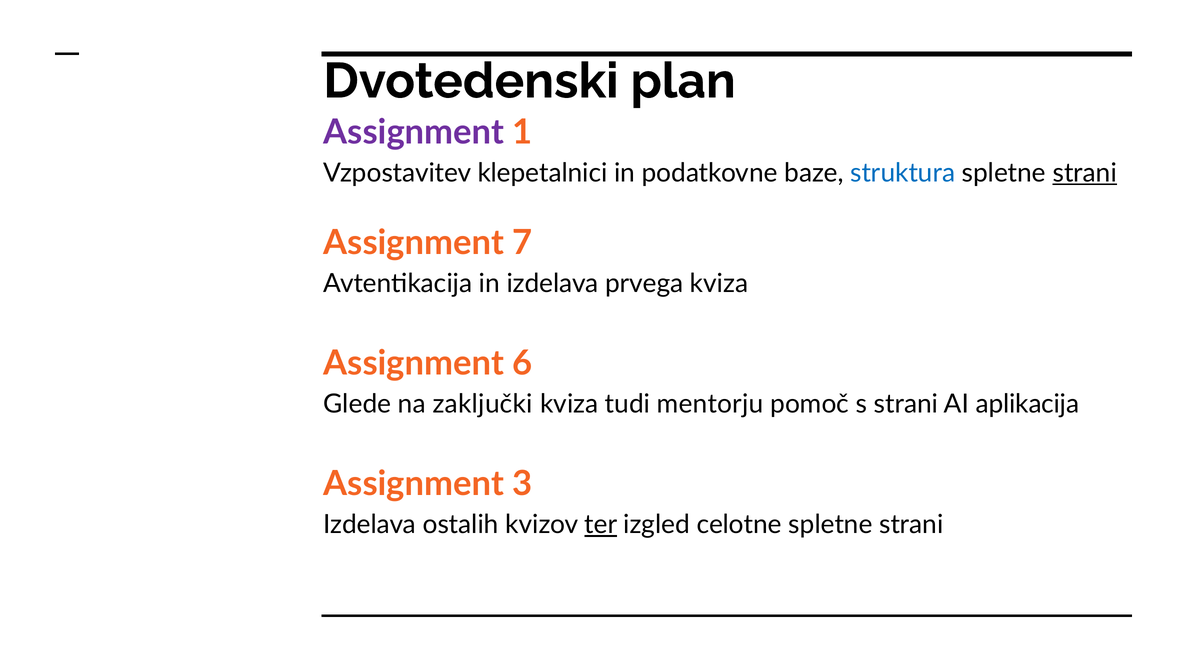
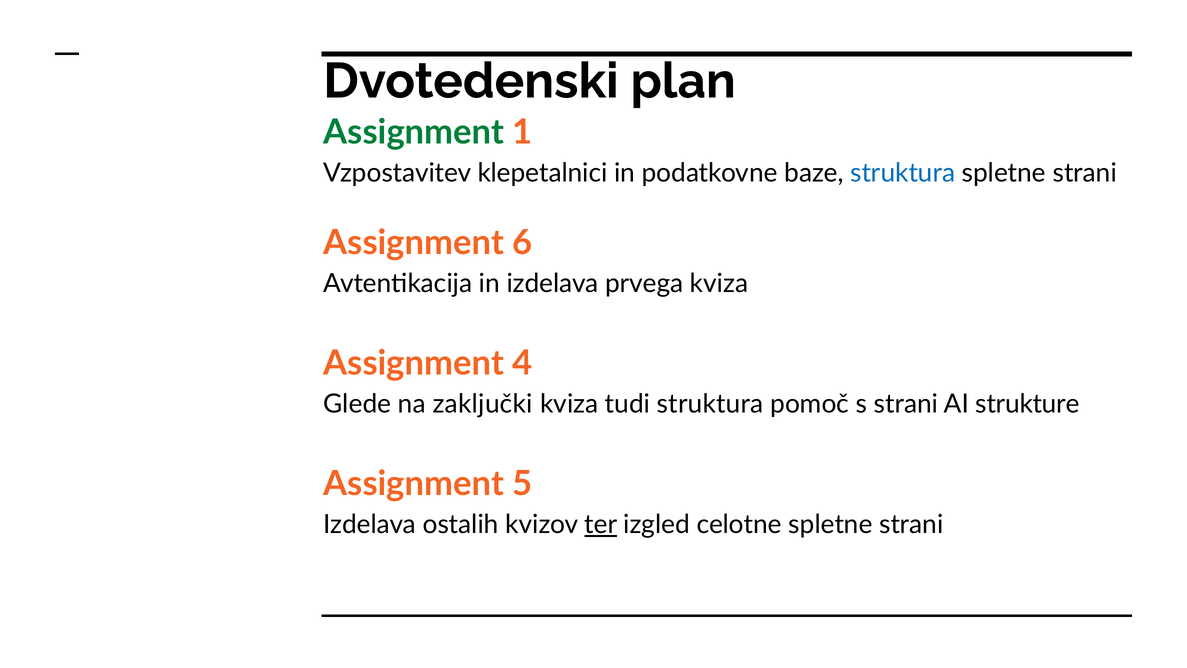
Assignment colour: purple -> green (414, 132)
strani underline: present -> none (1085, 173)
7: 7 -> 6 (522, 243)
6: 6 -> 4 (522, 363)
tudi mentorju: mentorju -> struktura (710, 404)
aplikacija: aplikacija -> strukture (1027, 404)
3: 3 -> 5 (522, 484)
